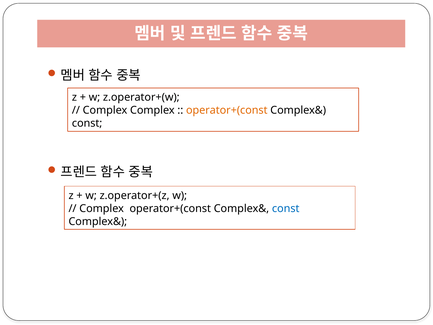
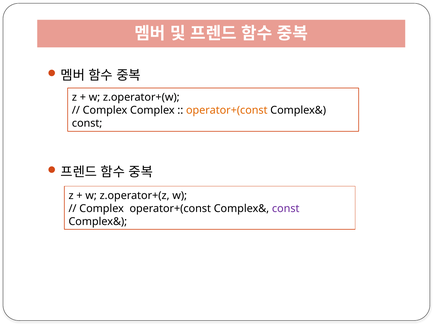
const colour: blue -> purple (286, 208)
